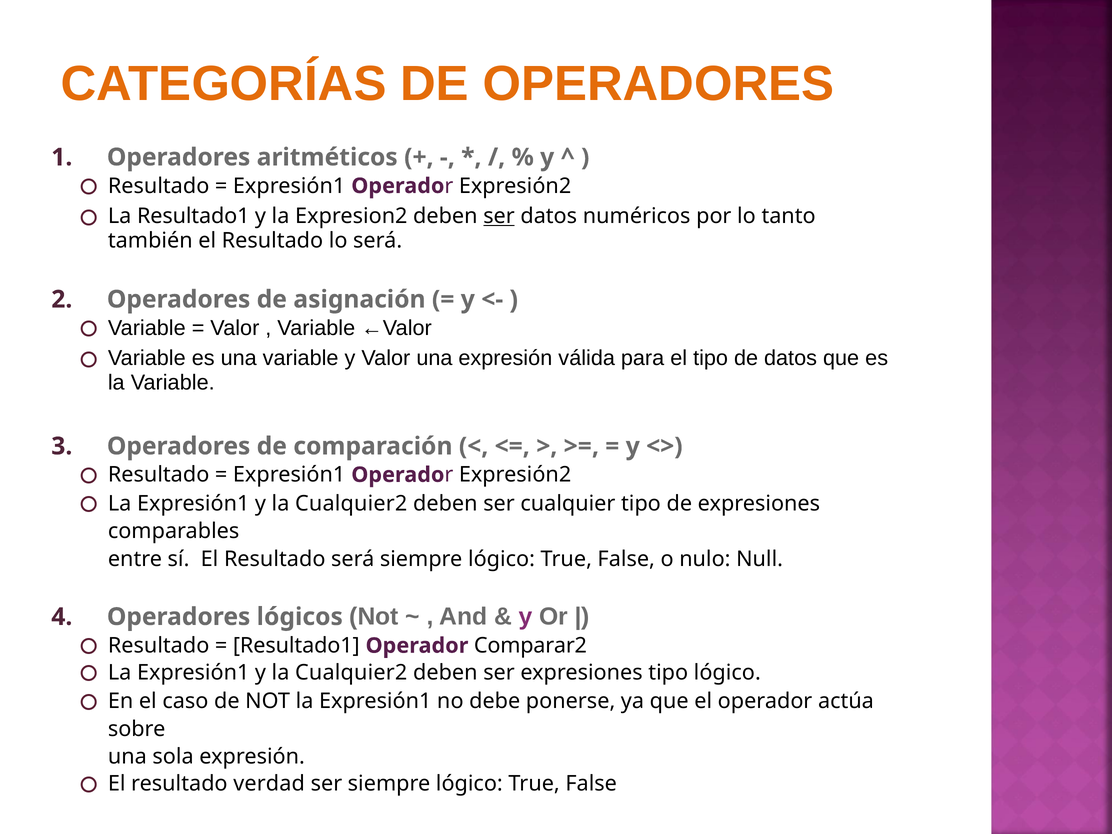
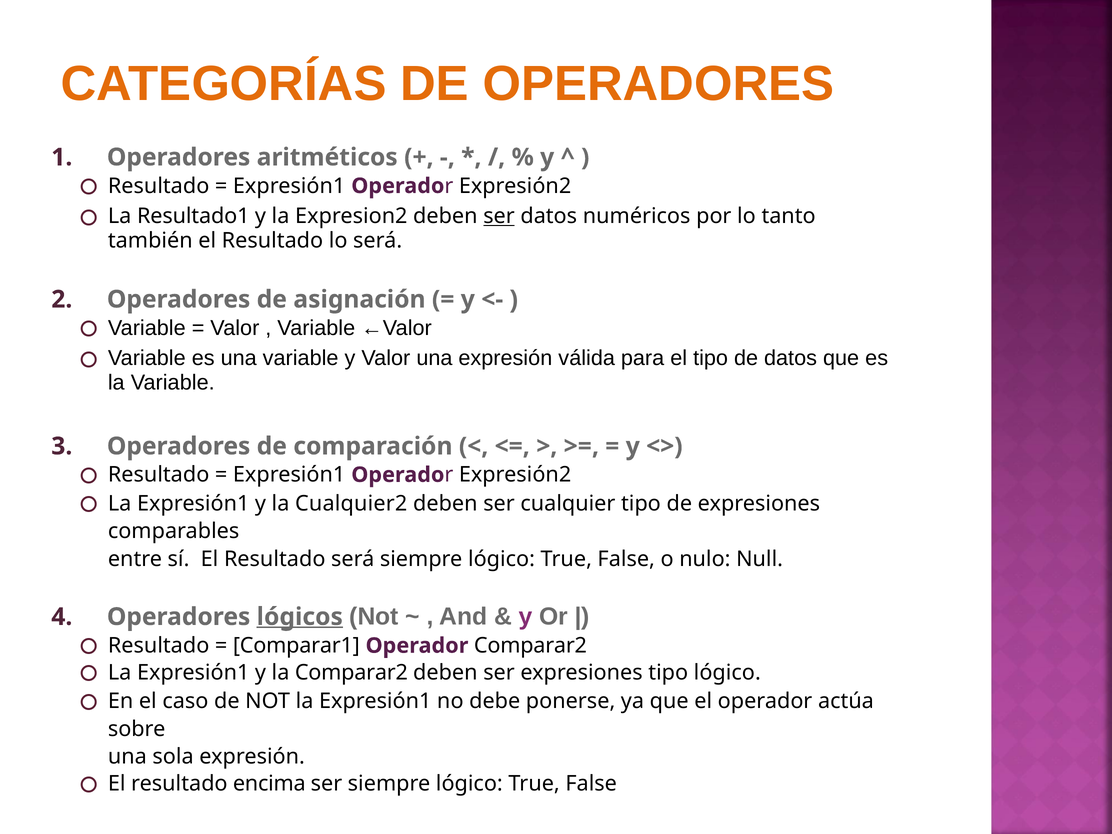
lógicos underline: none -> present (300, 617)
Resultado1: Resultado1 -> Comparar1 (296, 646)
Cualquier2: Cualquier2 -> Comparar2 (351, 673)
verdad: verdad -> encima (269, 784)
